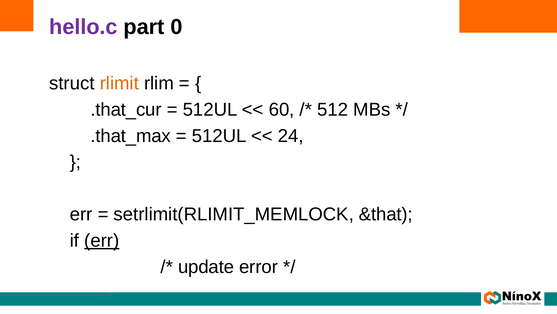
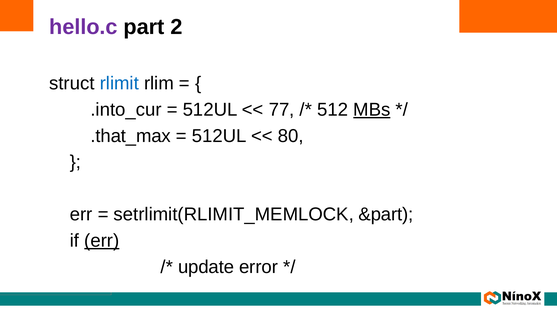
0: 0 -> 2 (176, 27)
rlimit colour: orange -> blue (119, 83)
.that_cur: .that_cur -> .into_cur (126, 109)
60: 60 -> 77 (282, 109)
MBs underline: none -> present (372, 109)
24: 24 -> 80 (291, 136)
&that: &that -> &part (386, 214)
